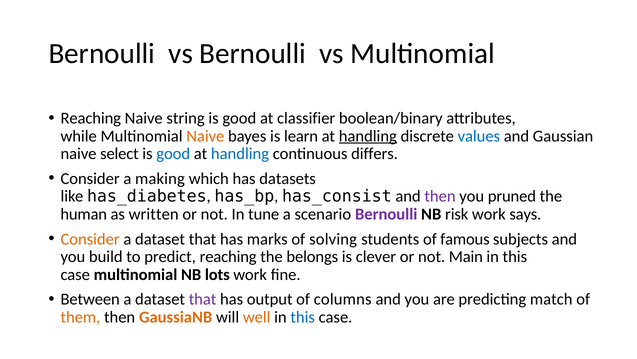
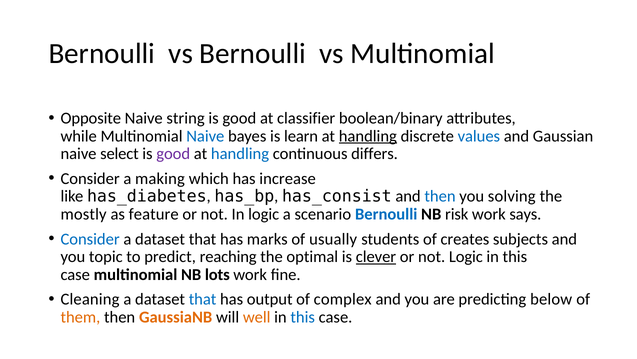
Reaching: Reaching -> Opposite (91, 118)
Naive colour: orange -> blue (205, 136)
good colour: blue -> purple (173, 154)
datasets: datasets -> increase (288, 178)
then colour: purple -> blue (440, 196)
pruned: pruned -> solving (512, 196)
human: human -> mostly (84, 214)
written: written -> feature (154, 214)
In tune: tune -> logic (264, 214)
Bernoulli colour: purple -> blue (386, 214)
Consider colour: orange -> blue (90, 239)
solving: solving -> usually (333, 239)
famous: famous -> creates (465, 239)
build: build -> topic (106, 256)
belongs: belongs -> optimal (312, 256)
clever underline: none -> present (376, 256)
not Main: Main -> Logic (466, 256)
Between: Between -> Cleaning (90, 299)
that colour: purple -> blue (203, 299)
columns: columns -> complex (343, 299)
match: match -> below (551, 299)
